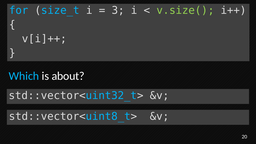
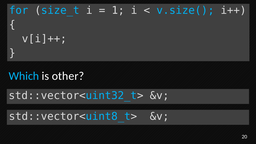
3: 3 -> 1 (118, 10)
v.size( colour: light green -> light blue (185, 10)
about: about -> other (68, 76)
